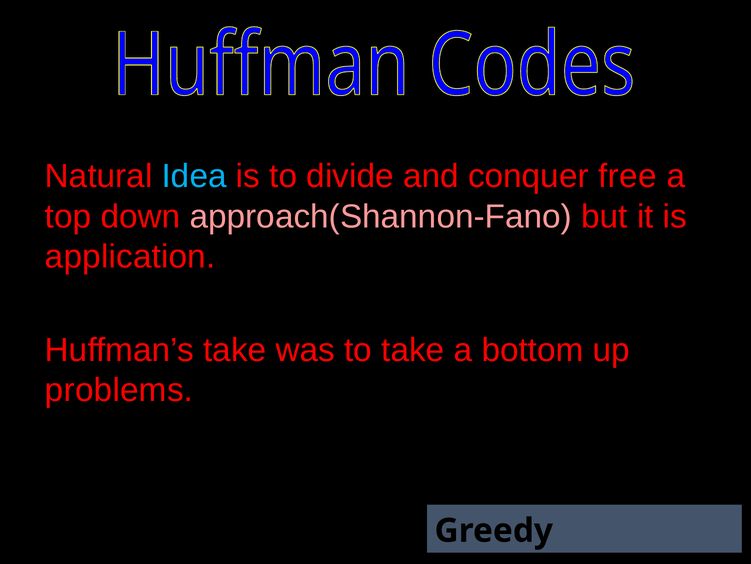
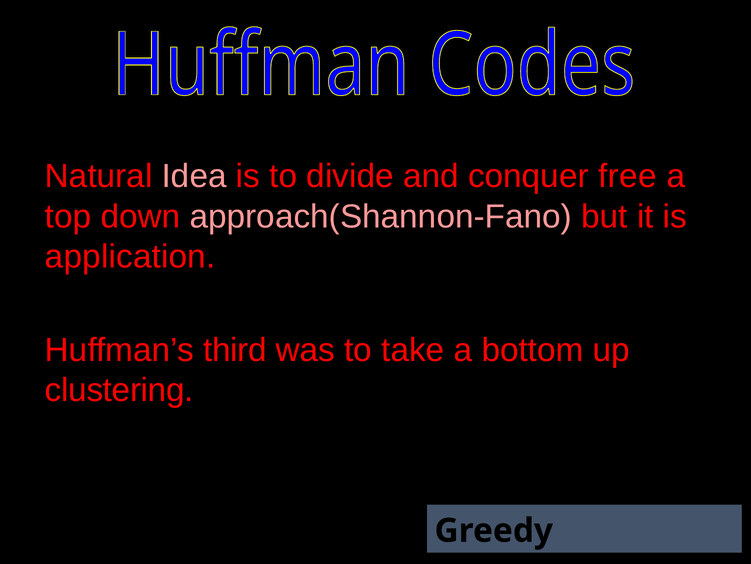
Idea colour: light blue -> pink (194, 176)
Huffman’s take: take -> third (235, 350)
problems: problems -> clustering (119, 390)
